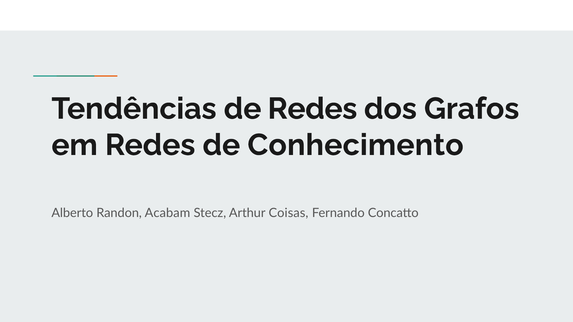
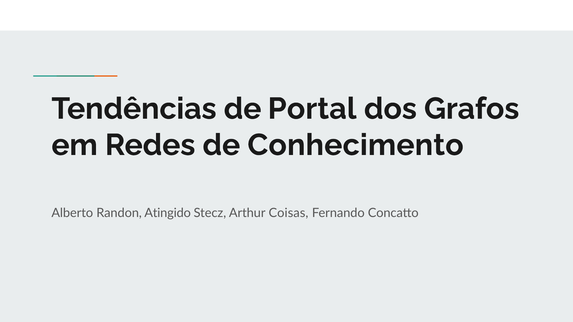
de Redes: Redes -> Portal (312, 109)
Acabam: Acabam -> Atingido (168, 213)
